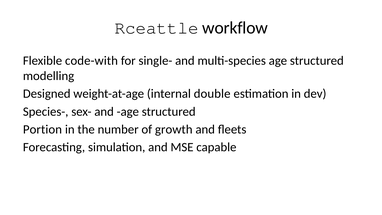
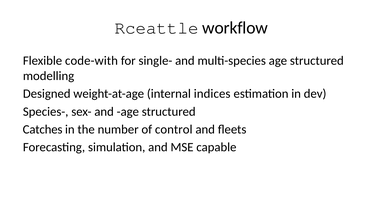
double: double -> indices (212, 94)
Portion: Portion -> Catches (43, 129)
growth: growth -> control (174, 129)
